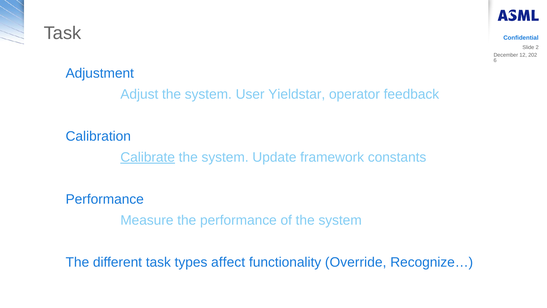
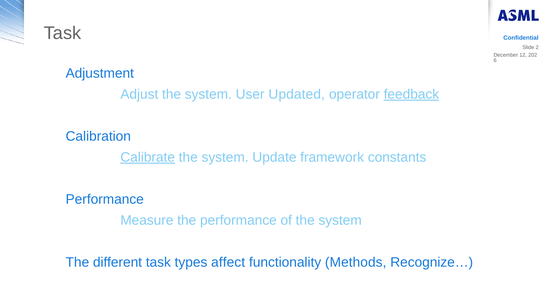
Yieldstar: Yieldstar -> Updated (297, 94)
feedback underline: none -> present (411, 94)
Override: Override -> Methods (356, 262)
